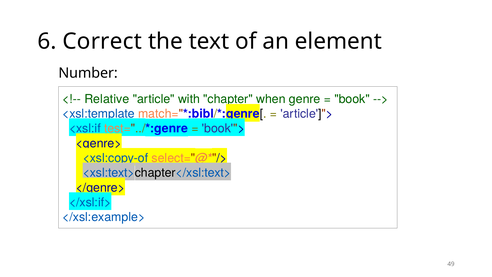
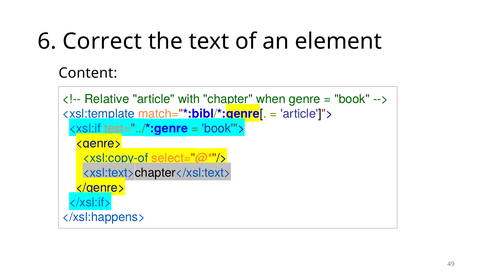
Number: Number -> Content (88, 73)
</xsl:example>: </xsl:example> -> </xsl:happens> (104, 217)
